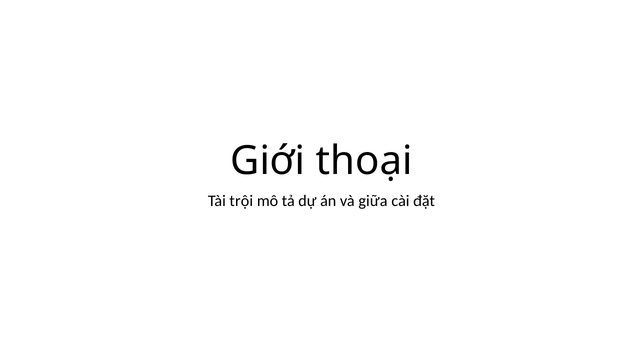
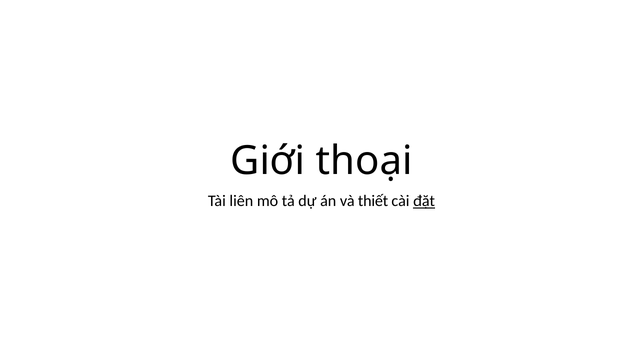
trội: trội -> liên (241, 201)
giữa: giữa -> thiết (373, 201)
đặt underline: none -> present (424, 201)
